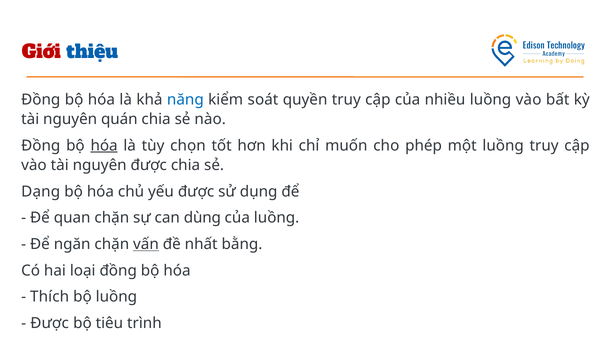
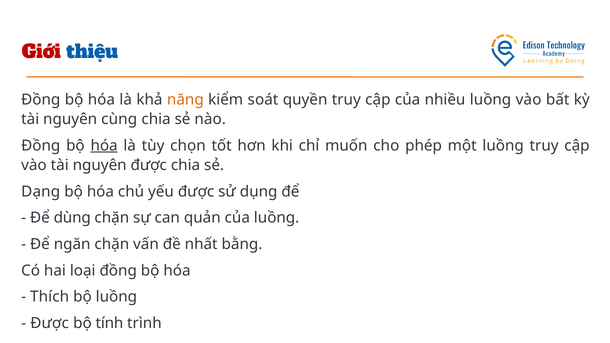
năng colour: blue -> orange (185, 100)
quán: quán -> cùng (119, 119)
quan: quan -> dùng (72, 218)
dùng: dùng -> quản (202, 218)
vấn underline: present -> none (146, 244)
tiêu: tiêu -> tính (109, 323)
